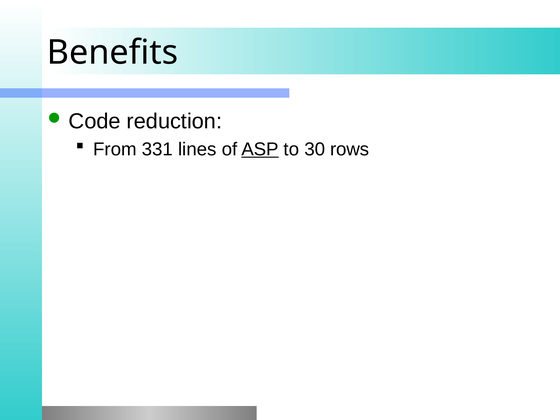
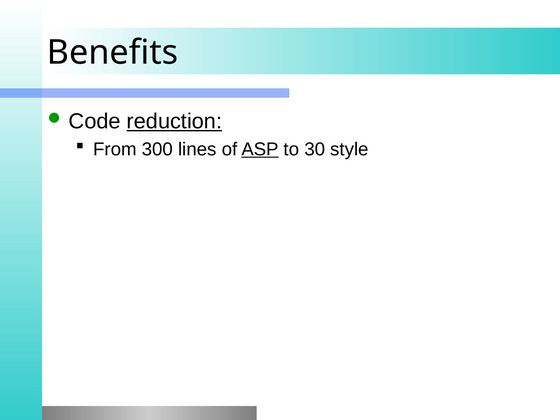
reduction underline: none -> present (174, 121)
331: 331 -> 300 (157, 149)
rows: rows -> style (349, 149)
